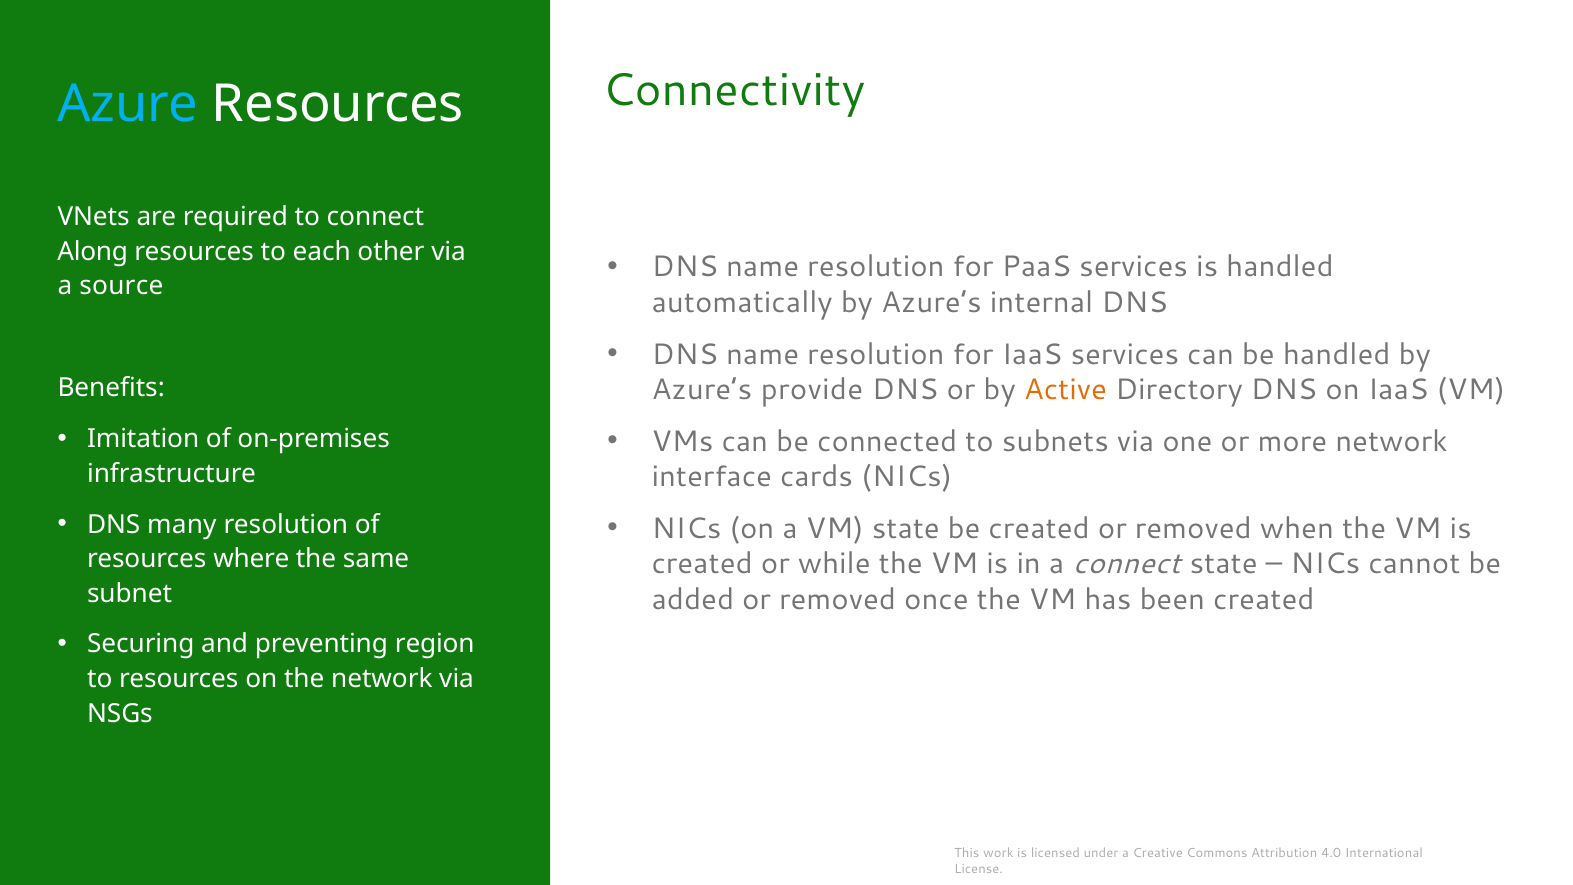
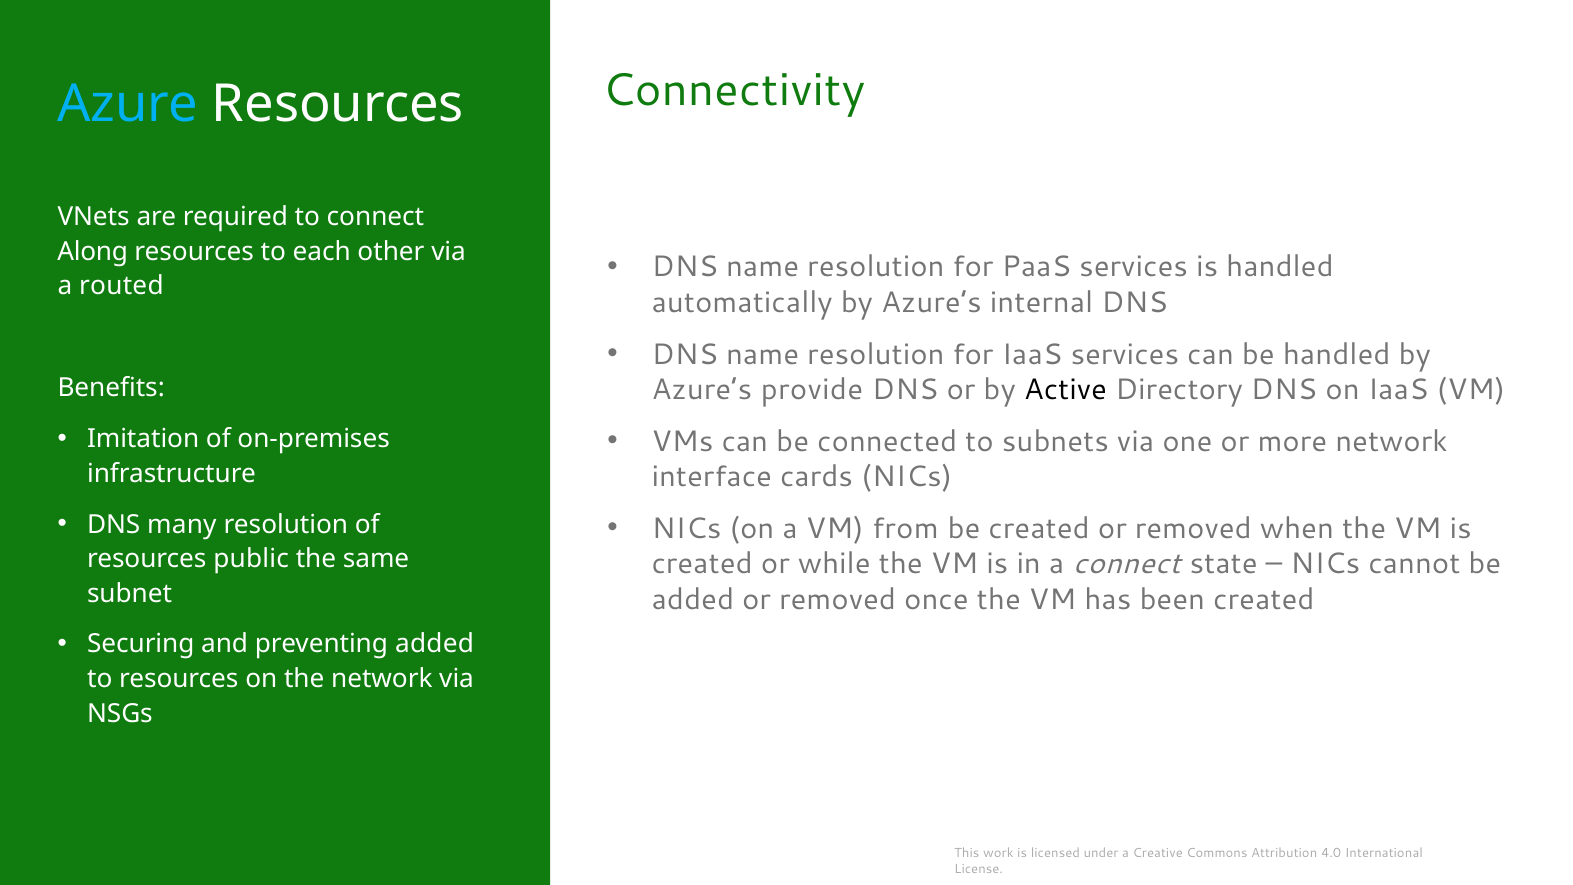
source: source -> routed (121, 286)
Active colour: orange -> black (1065, 390)
VM state: state -> from (906, 529)
where: where -> public (251, 559)
preventing region: region -> added (434, 644)
